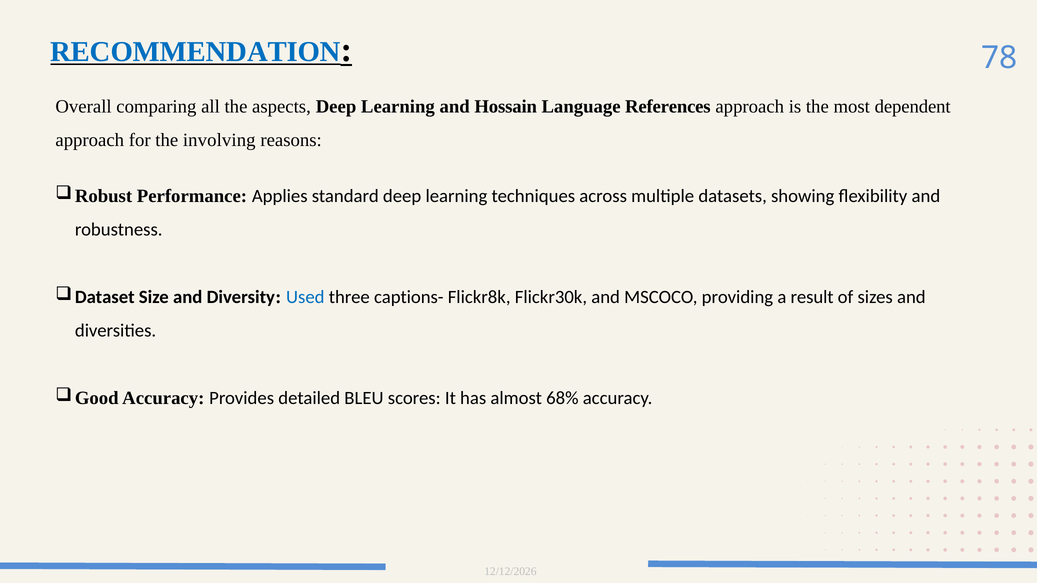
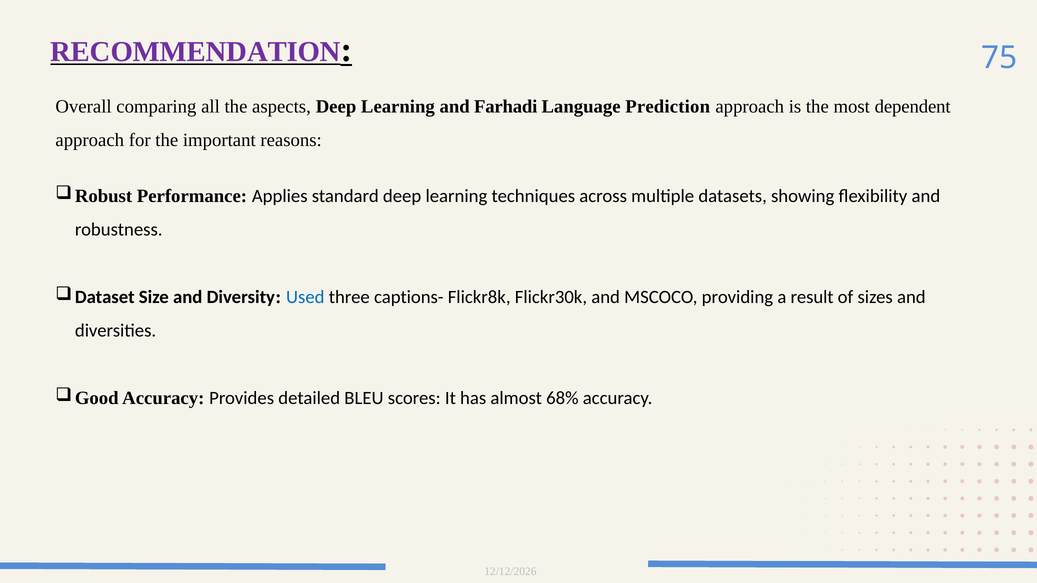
RECOMMENDATION colour: blue -> purple (196, 52)
78: 78 -> 75 (999, 58)
Hossain: Hossain -> Farhadi (506, 106)
References: References -> Prediction (668, 106)
involving: involving -> important (219, 140)
